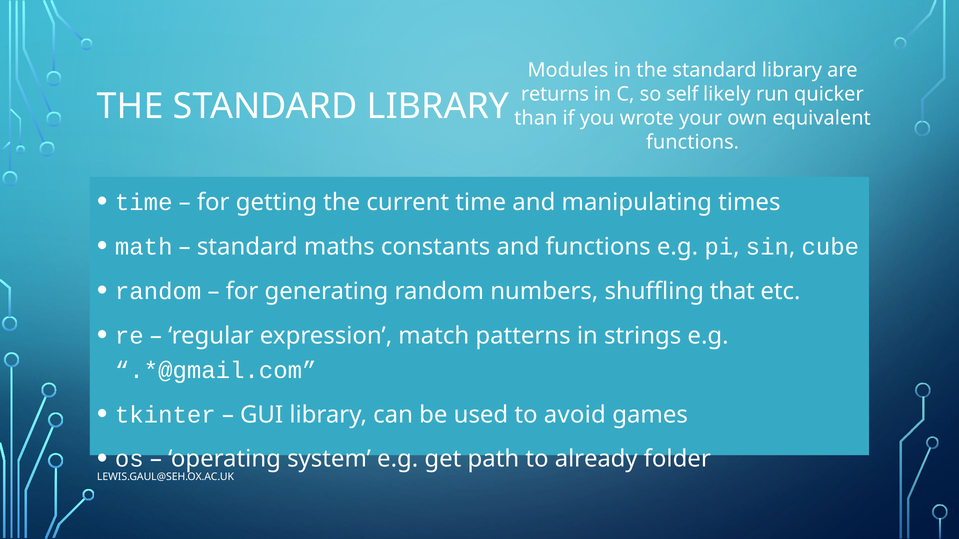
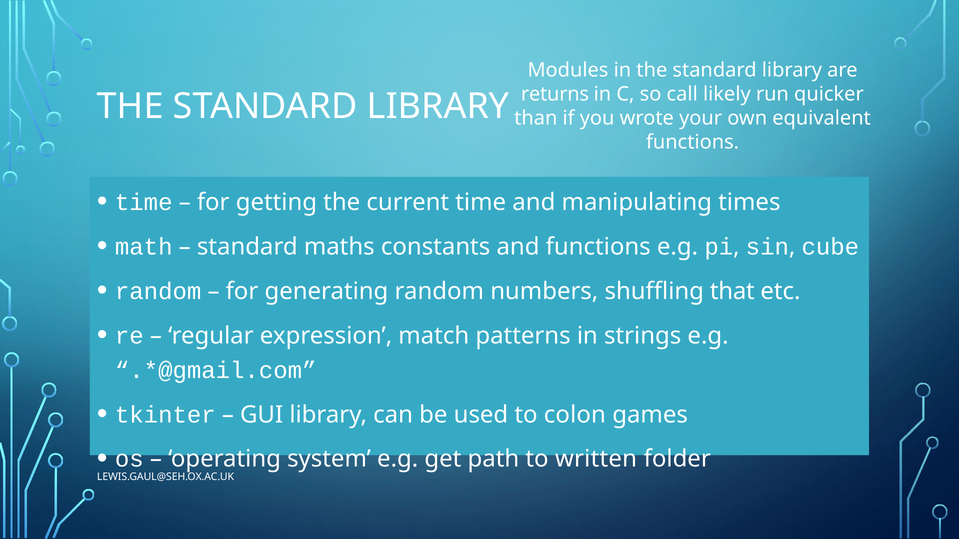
self: self -> call (682, 94)
avoid: avoid -> colon (575, 415)
already: already -> written (596, 459)
